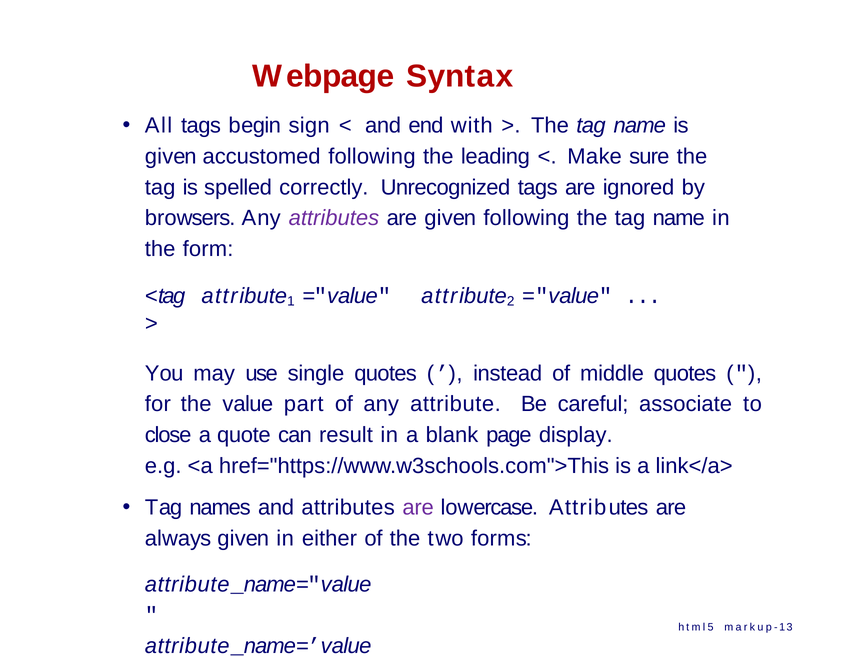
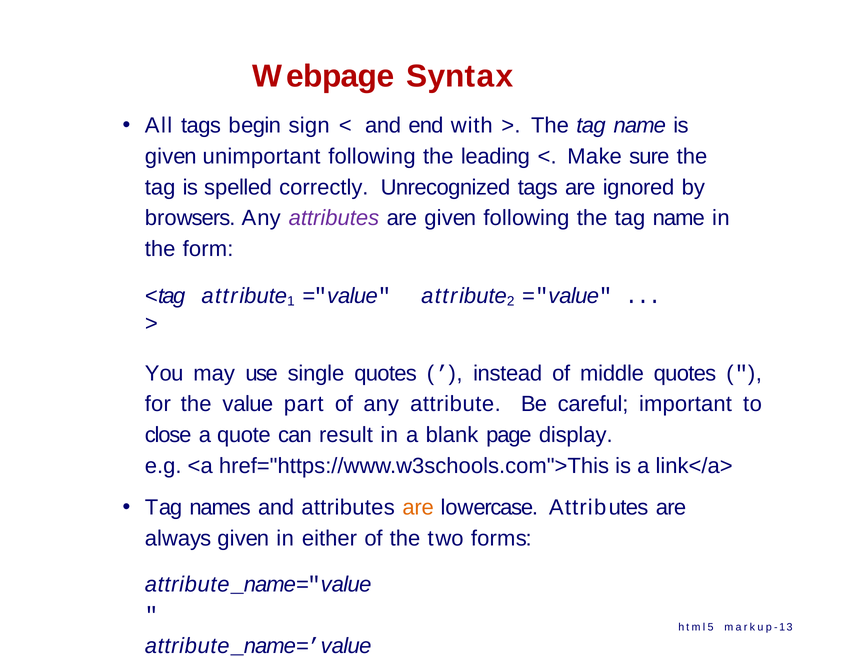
accustomed: accustomed -> unimportant (261, 157)
associate: associate -> important (685, 405)
are colour: purple -> orange (418, 508)
